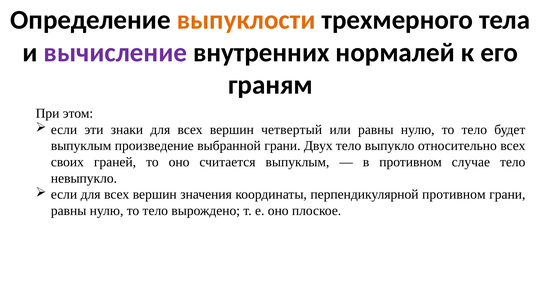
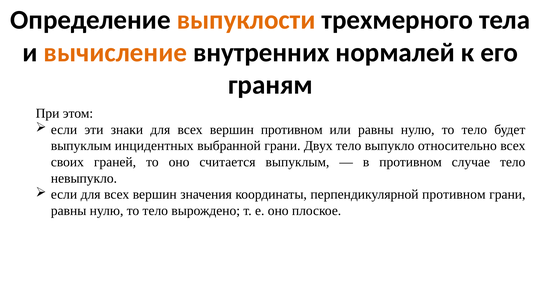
вычисление colour: purple -> orange (115, 53)
вершин четвертый: четвертый -> противном (292, 130)
произведение: произведение -> инцидентных (154, 146)
